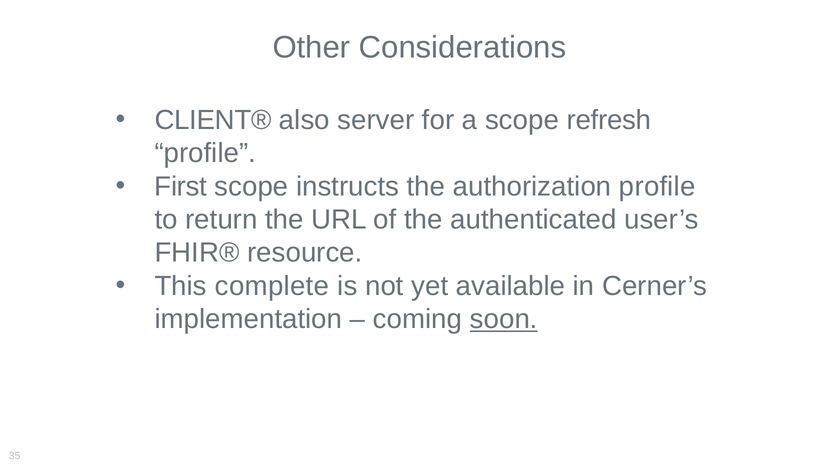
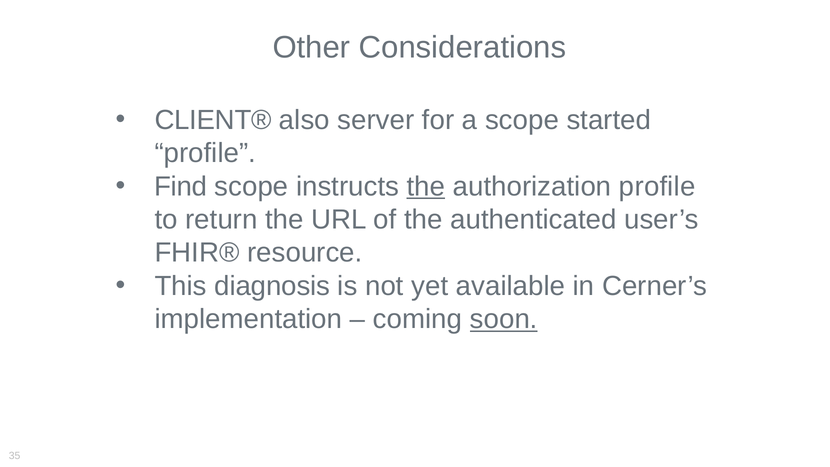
refresh: refresh -> started (609, 120)
First: First -> Find (181, 186)
the underline: none -> present (426, 186)
complete: complete -> diagnosis (272, 286)
